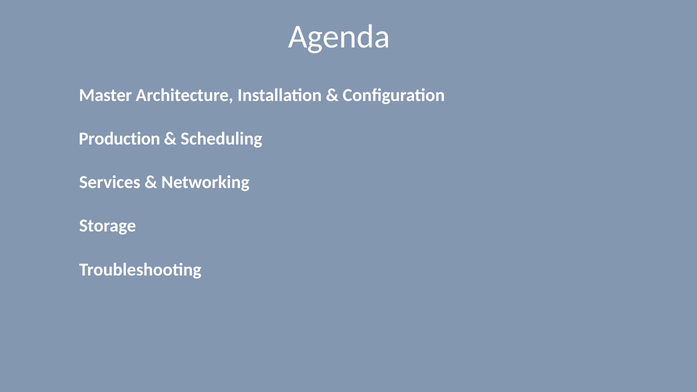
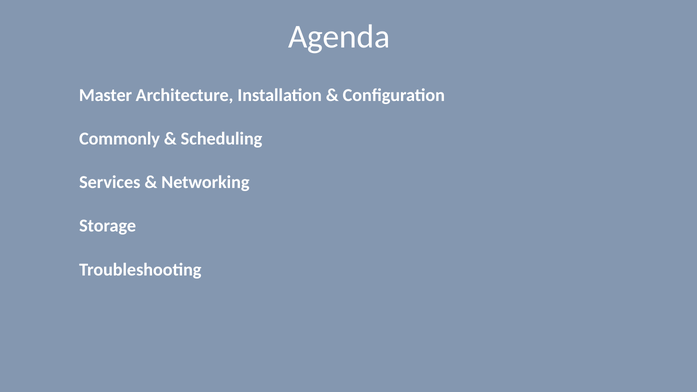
Production: Production -> Commonly (120, 139)
